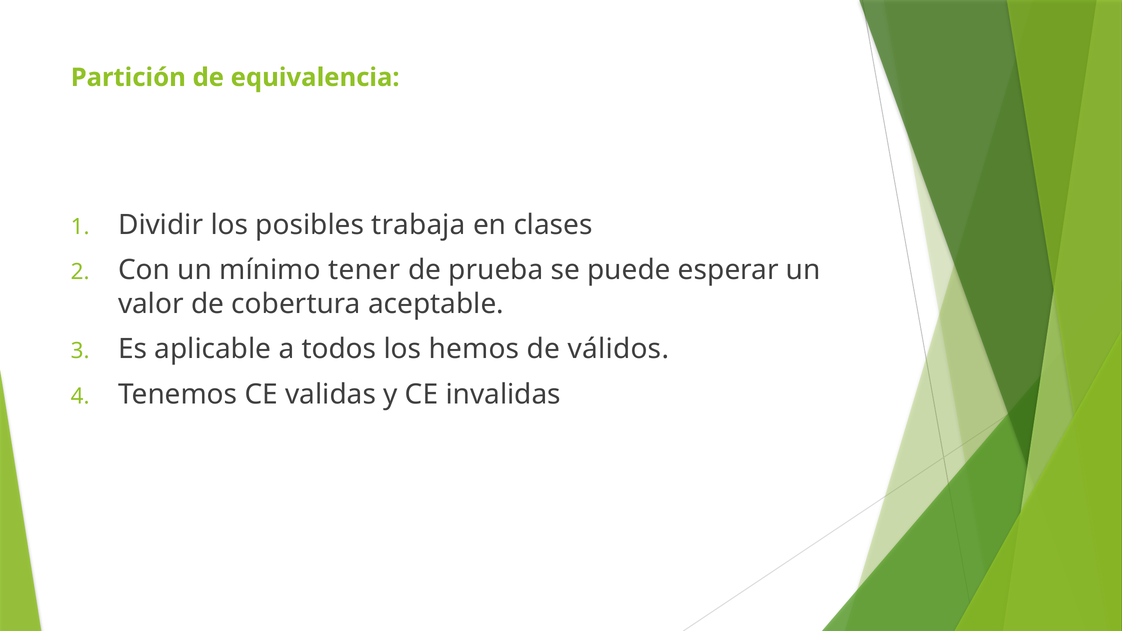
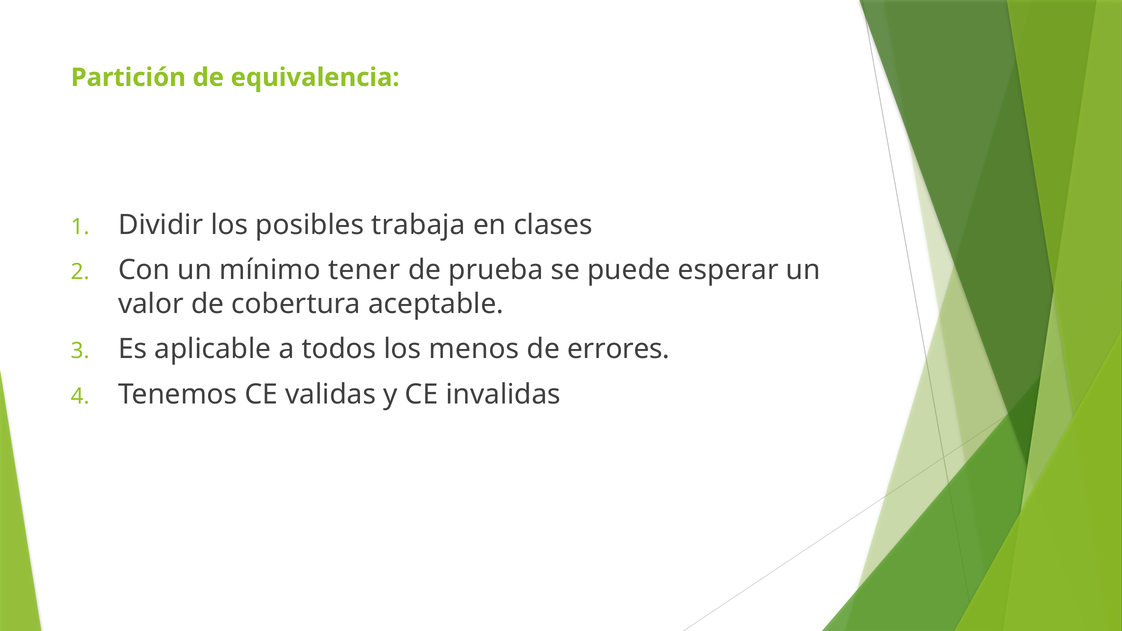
hemos: hemos -> menos (474, 349)
válidos: válidos -> errores (619, 349)
